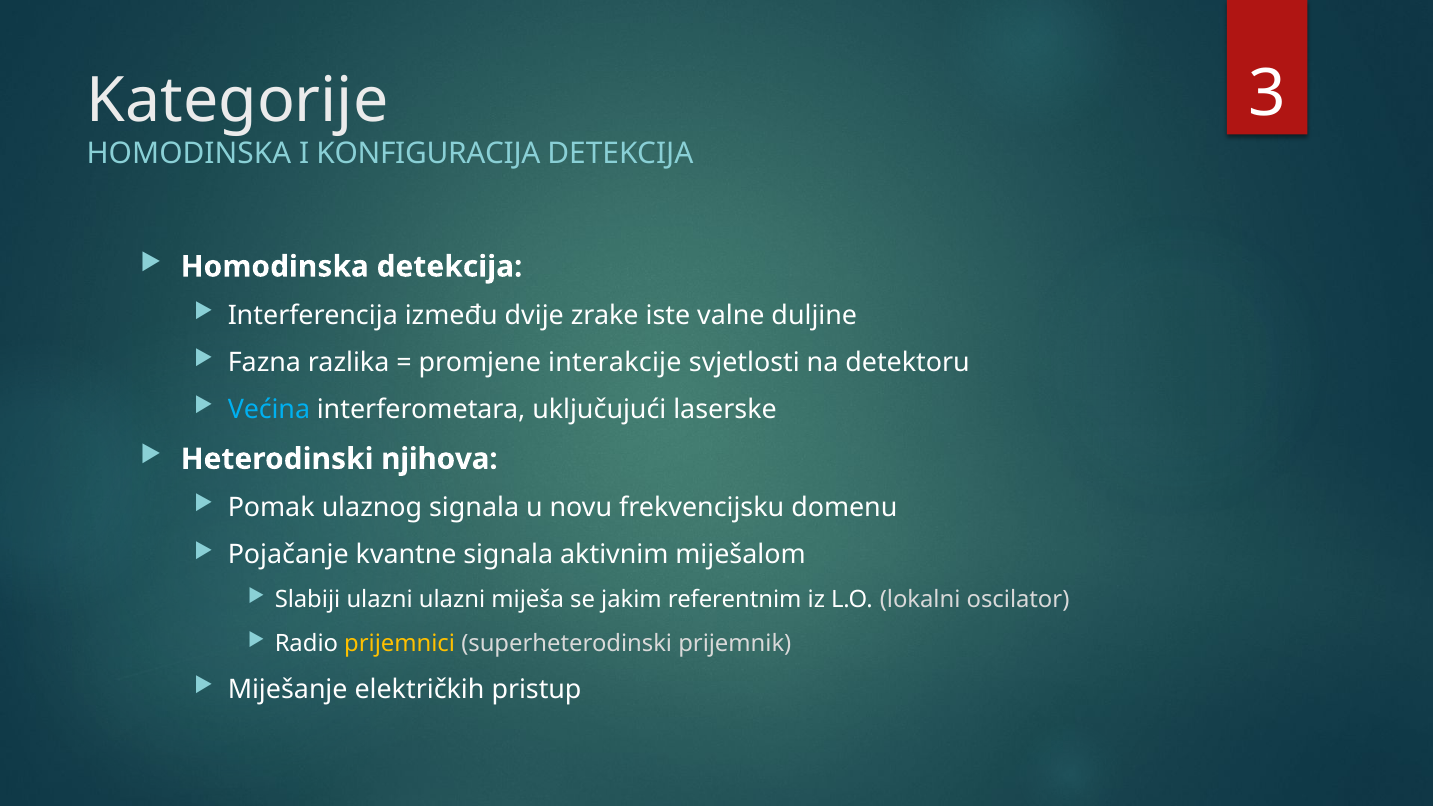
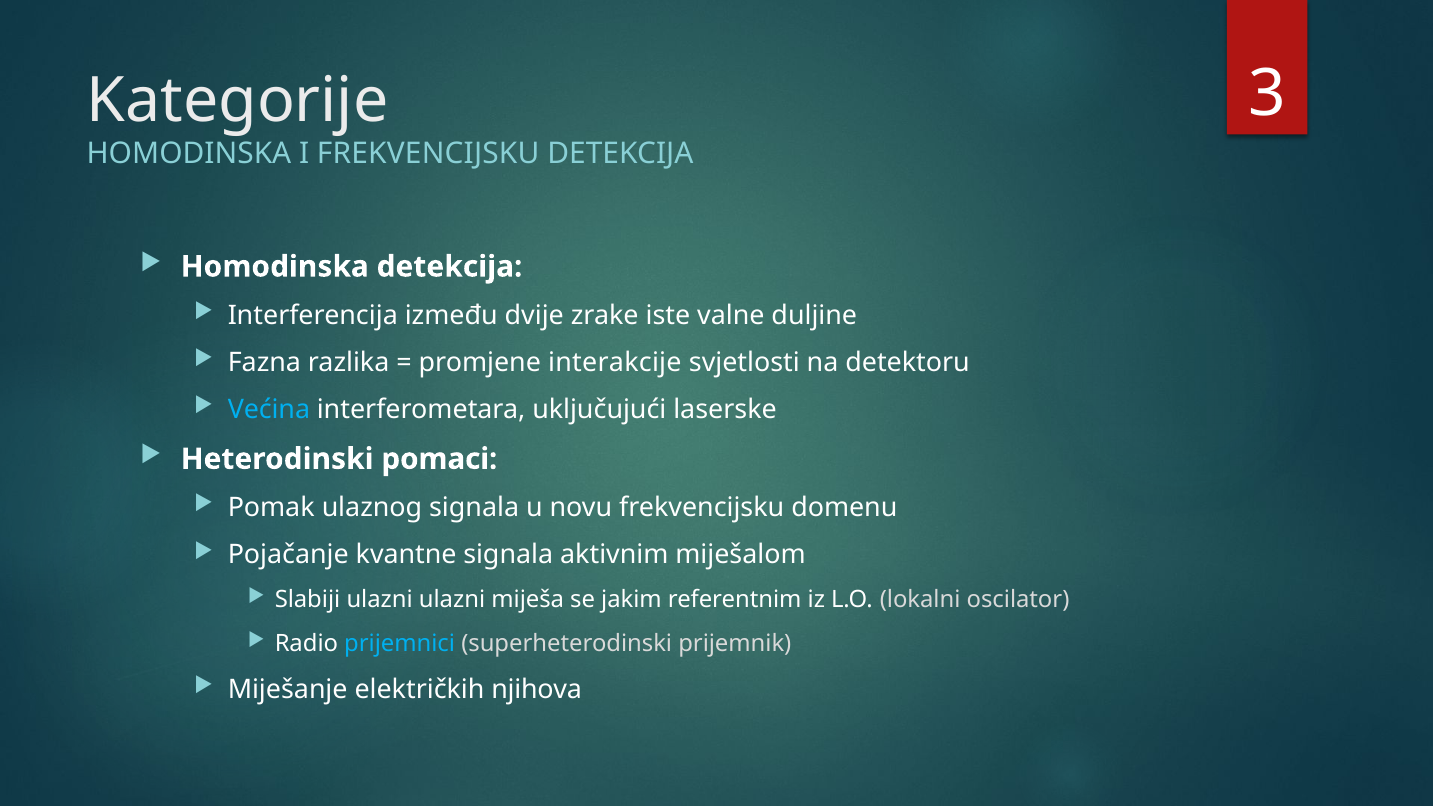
I KONFIGURACIJA: KONFIGURACIJA -> FREKVENCIJSKU (428, 154)
njihova: njihova -> pomaci (439, 459)
prijemnici colour: yellow -> light blue (400, 644)
pristup: pristup -> njihova (537, 689)
